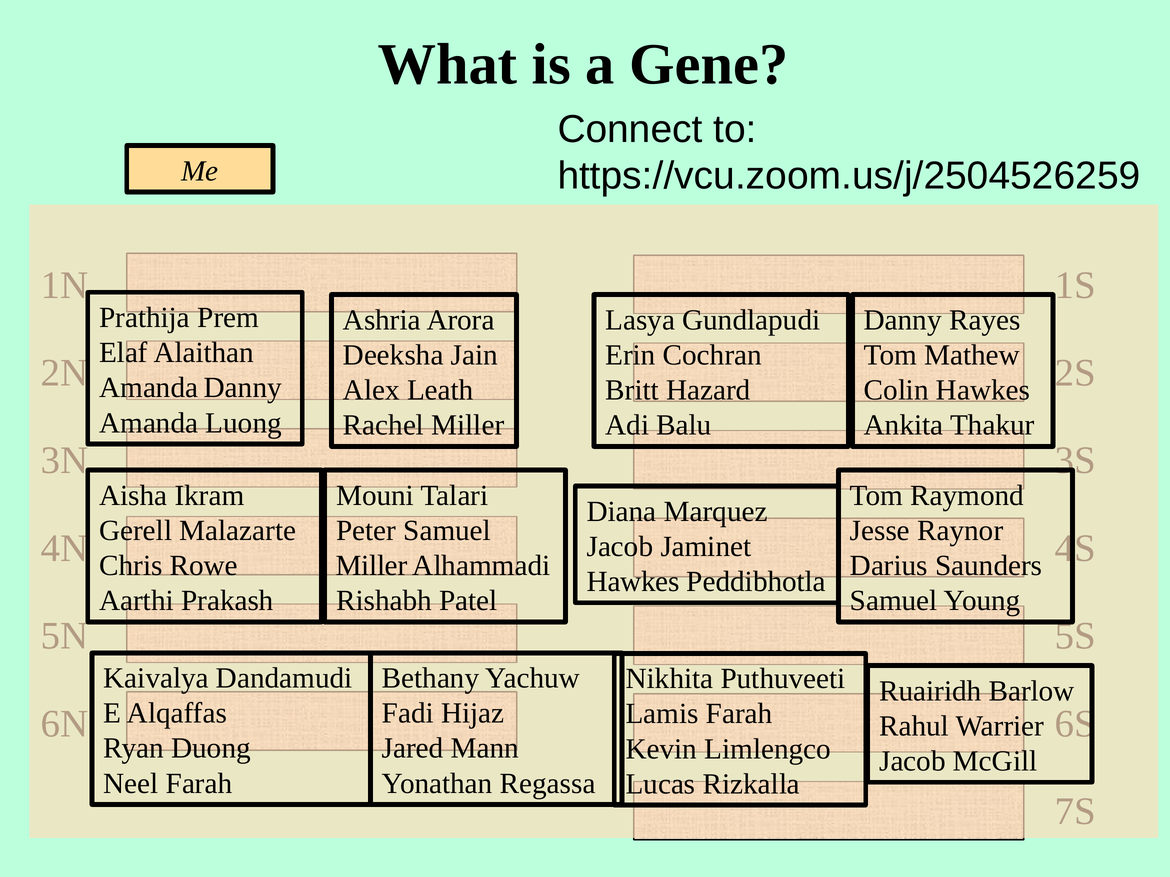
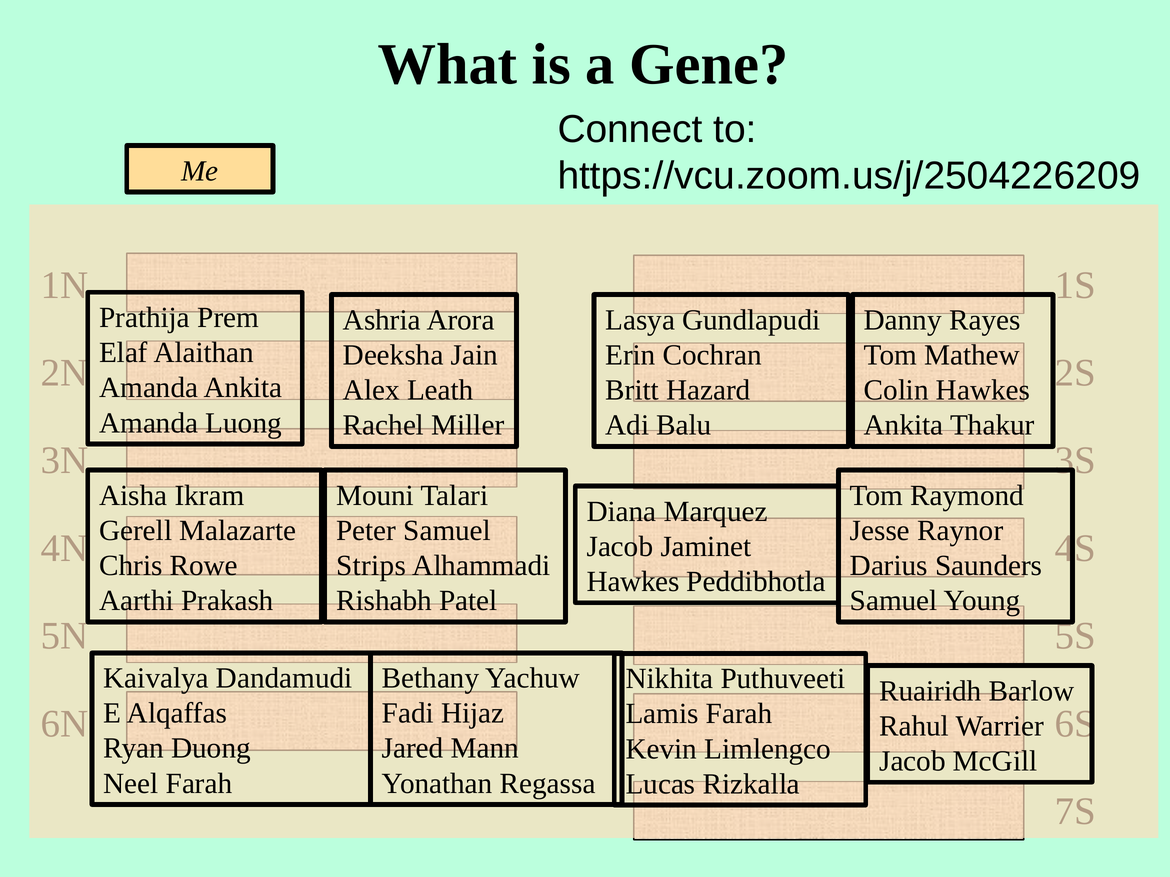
https://vcu.zoom.us/j/2504526259: https://vcu.zoom.us/j/2504526259 -> https://vcu.zoom.us/j/2504226209 (849, 176)
Amanda Danny: Danny -> Ankita (243, 388)
Miller: Miller -> Strips (371, 566)
